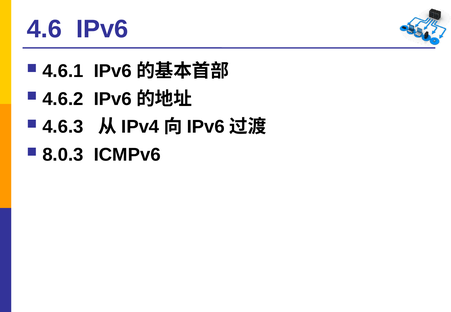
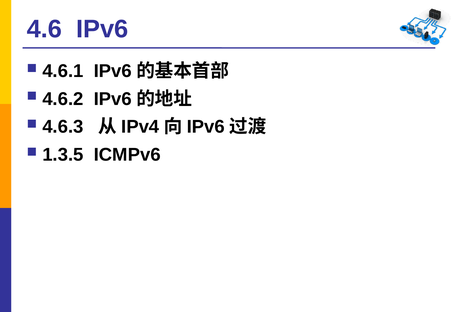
8.0.3: 8.0.3 -> 1.3.5 (63, 155)
